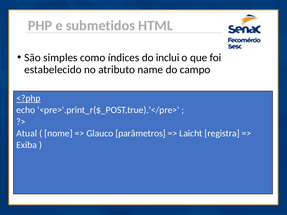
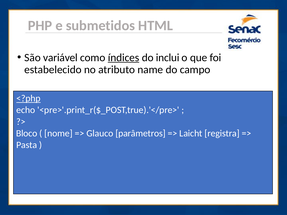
simples: simples -> variável (60, 58)
índices underline: none -> present (124, 58)
Atual: Atual -> Bloco (27, 133)
Exiba: Exiba -> Pasta (27, 145)
